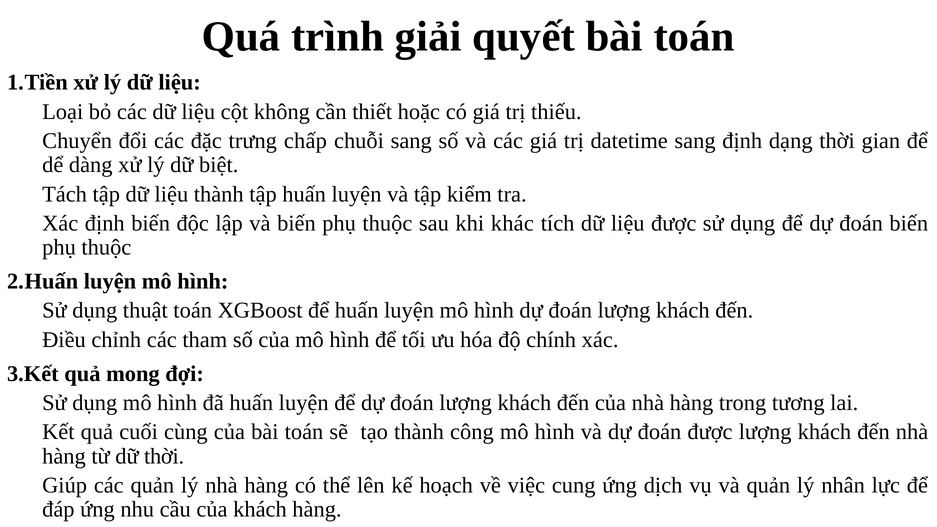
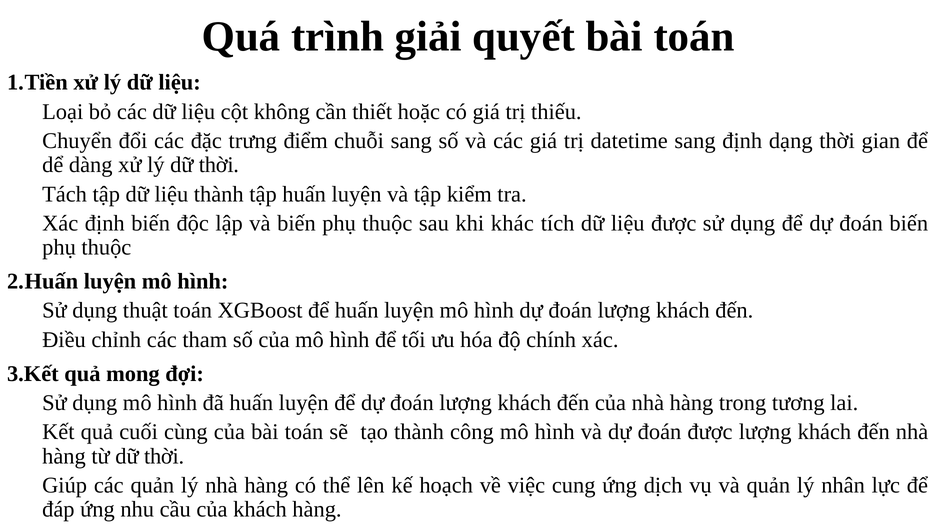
chấp: chấp -> điểm (306, 141)
lý dữ biệt: biệt -> thời (219, 165)
